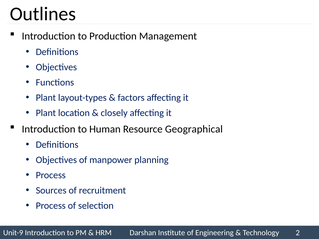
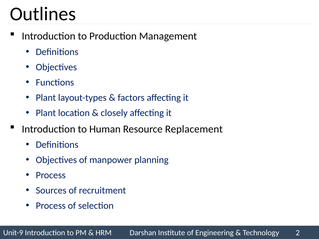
Geographical: Geographical -> Replacement (194, 129)
